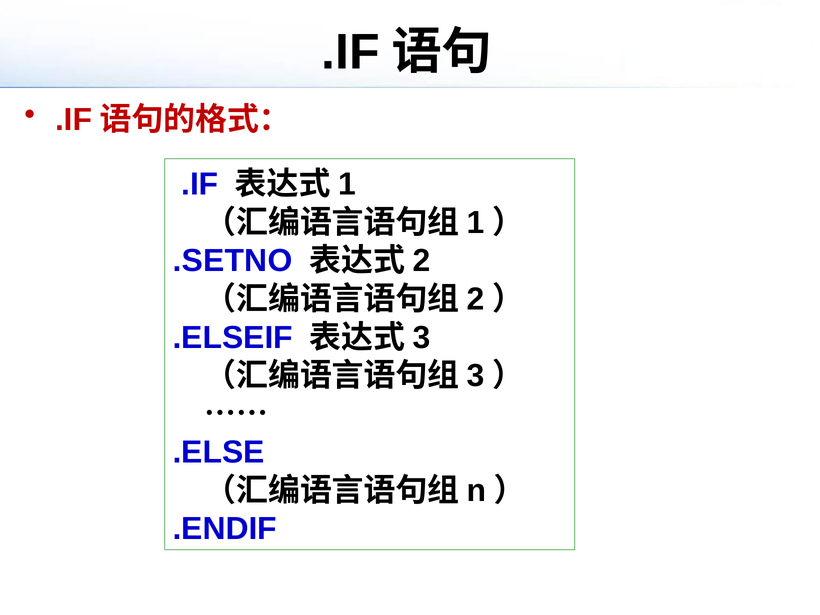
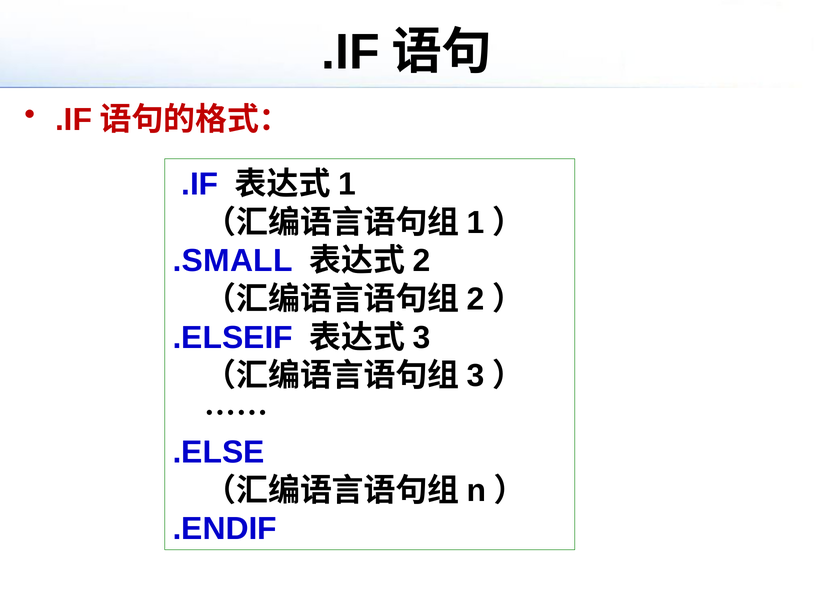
.SETNO: .SETNO -> .SMALL (233, 261)
